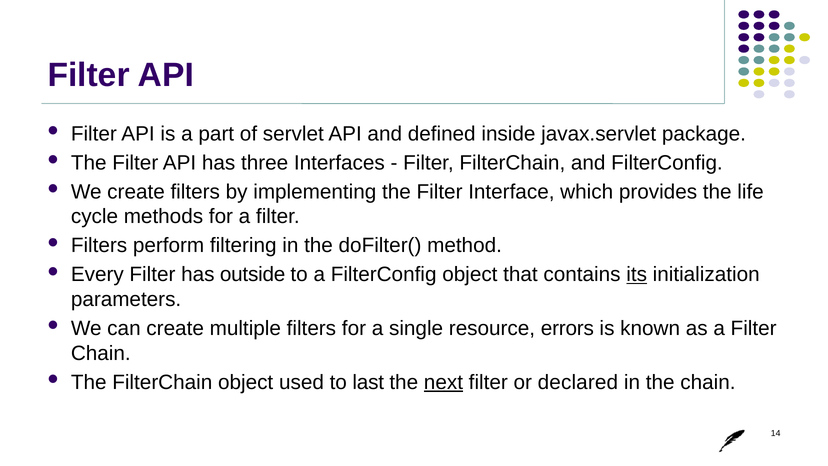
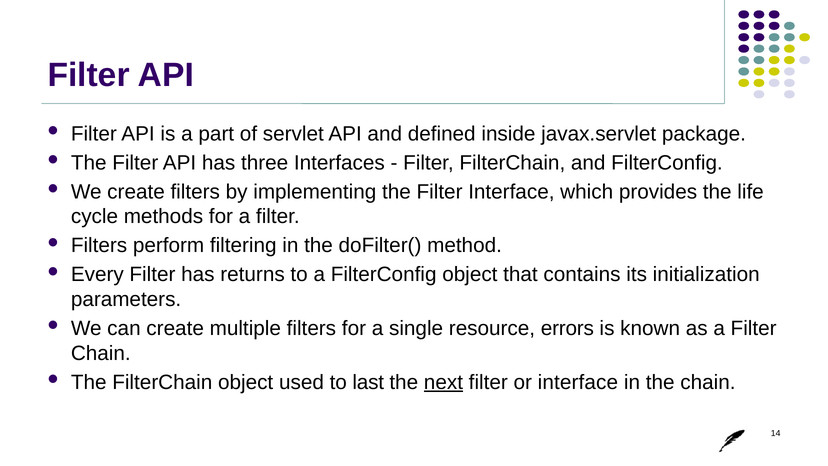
outside: outside -> returns (253, 274)
its underline: present -> none (637, 274)
or declared: declared -> interface (578, 382)
